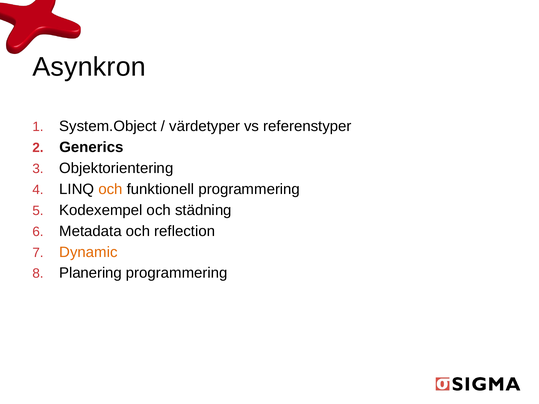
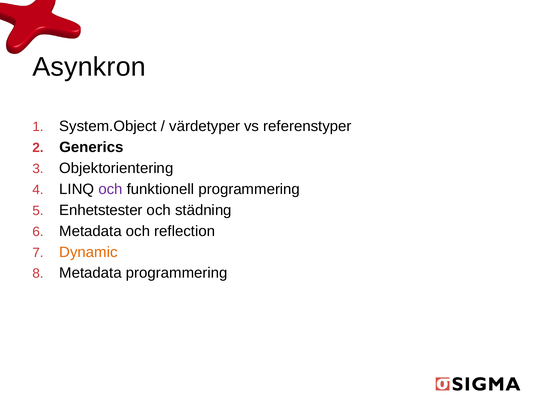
och colour: orange -> purple (111, 189)
Kodexempel: Kodexempel -> Enhetstester (101, 210)
Planering: Planering -> Metadata (91, 273)
